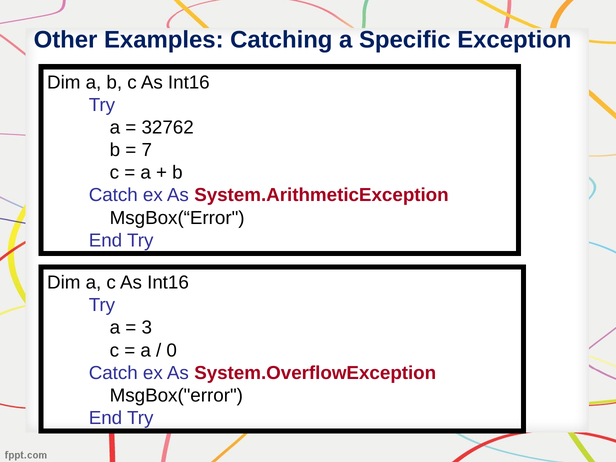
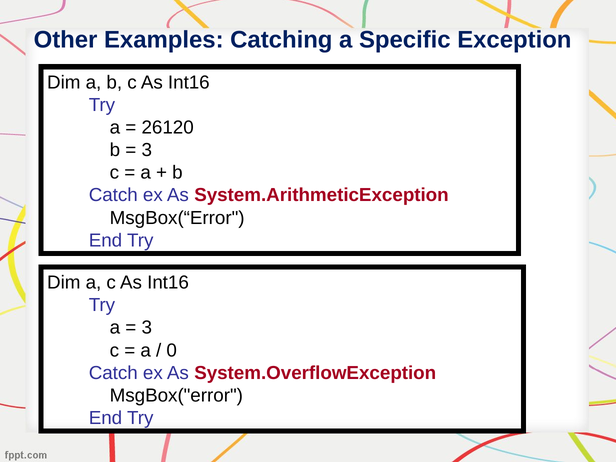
32762: 32762 -> 26120 (168, 128)
7: 7 -> 3 (147, 150)
